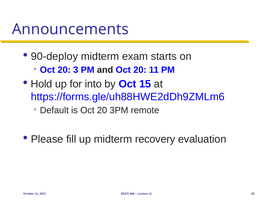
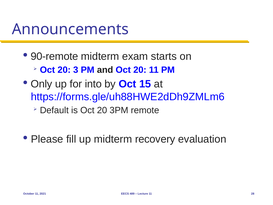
90-deploy: 90-deploy -> 90-remote (55, 56)
Hold: Hold -> Only (42, 84)
